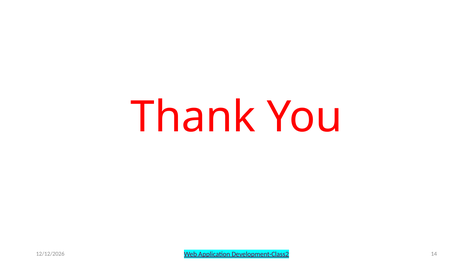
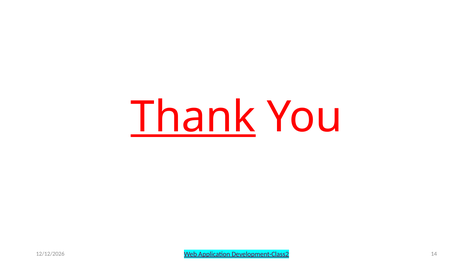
Thank underline: none -> present (193, 117)
